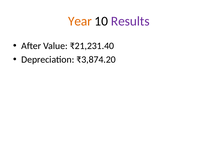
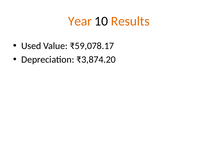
Results colour: purple -> orange (130, 21)
After: After -> Used (31, 46)
₹21,231.40: ₹21,231.40 -> ₹59,078.17 (92, 46)
